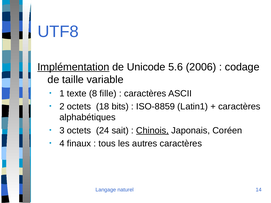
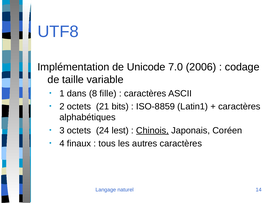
Implémentation underline: present -> none (73, 67)
5.6: 5.6 -> 7.0 (176, 67)
texte: texte -> dans (77, 94)
18: 18 -> 21 (103, 107)
sait: sait -> lest (120, 131)
